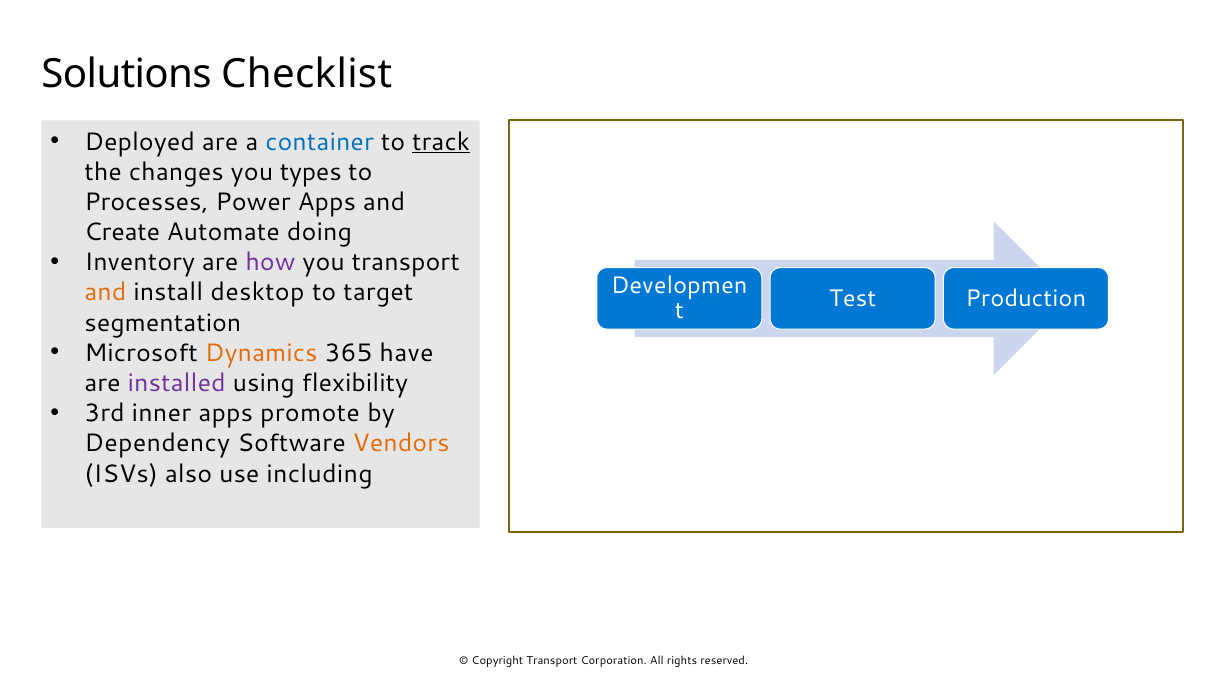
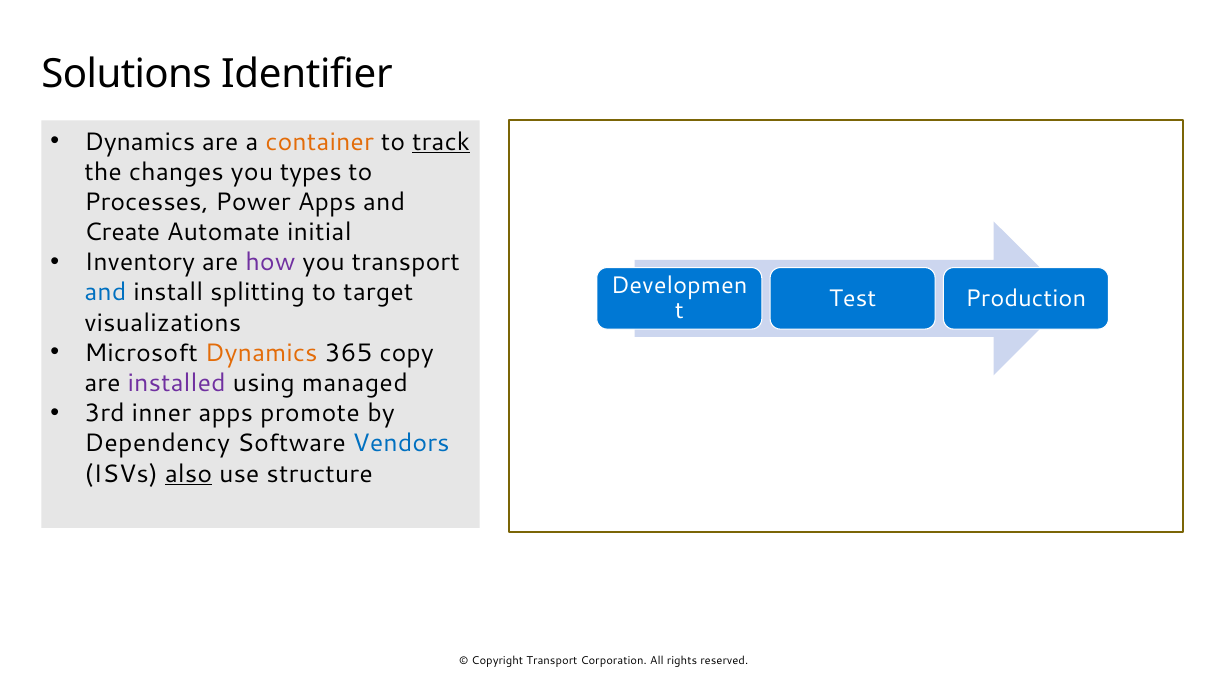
Checklist: Checklist -> Identifier (307, 74)
Deployed: Deployed -> Dynamics (140, 142)
container colour: blue -> orange (320, 142)
doing: doing -> initial (319, 232)
and colour: orange -> blue (105, 293)
desktop: desktop -> splitting (258, 293)
segmentation: segmentation -> visualizations (163, 323)
have: have -> copy (407, 353)
flexibility: flexibility -> managed (355, 383)
Vendors colour: orange -> blue (401, 444)
also underline: none -> present (189, 474)
including: including -> structure (320, 474)
